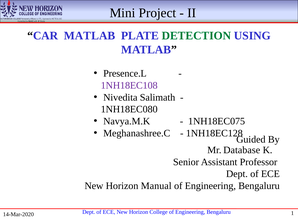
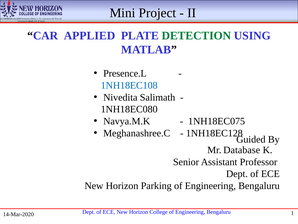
CAR MATLAB: MATLAB -> APPLIED (90, 36)
1NH18EC108 colour: purple -> blue (129, 85)
Manual: Manual -> Parking (156, 185)
